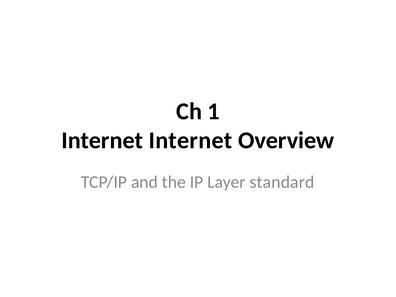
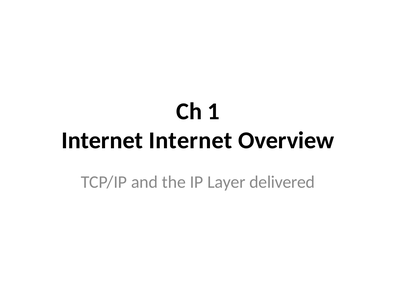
standard: standard -> delivered (282, 182)
